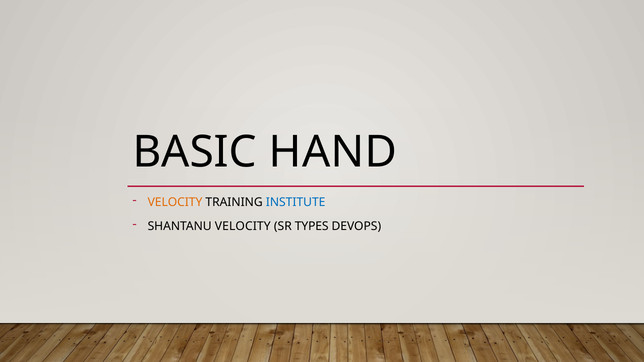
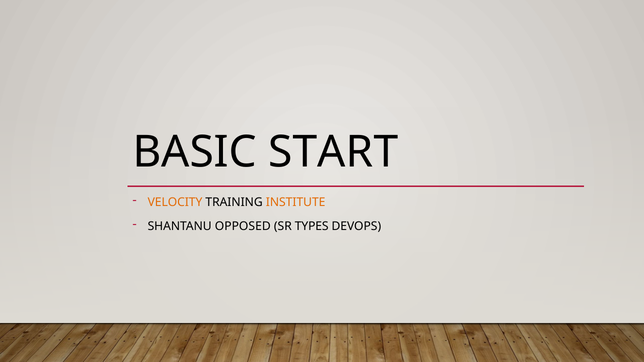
HAND: HAND -> START (333, 152)
INSTITUTE colour: blue -> orange (296, 202)
SHANTANU VELOCITY: VELOCITY -> OPPOSED (243, 226)
